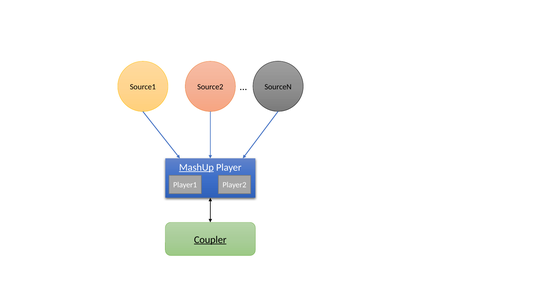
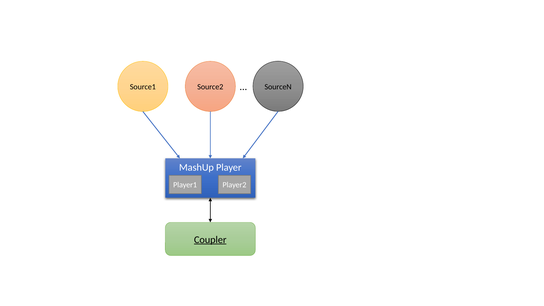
MashUp underline: present -> none (196, 167)
